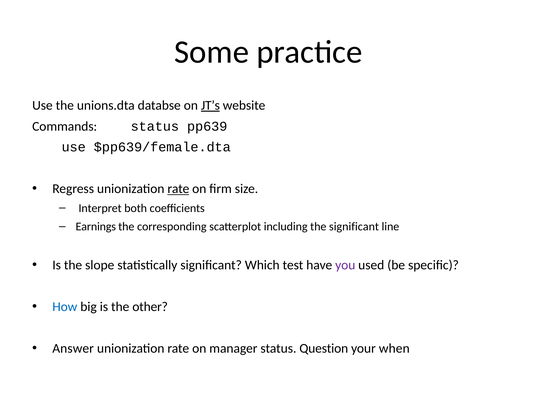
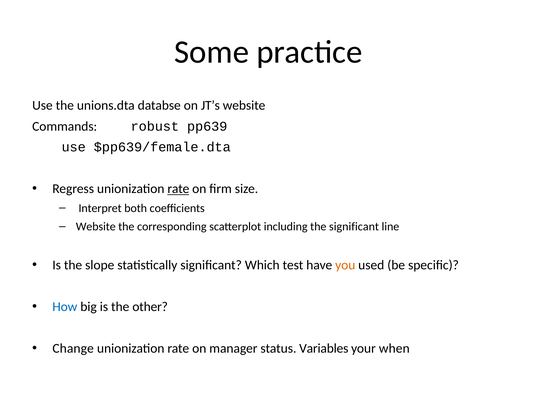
JT’s underline: present -> none (210, 106)
Commands status: status -> robust (155, 127)
Earnings: Earnings -> Website (96, 227)
you colour: purple -> orange (345, 266)
Answer: Answer -> Change (73, 349)
Question: Question -> Variables (324, 349)
